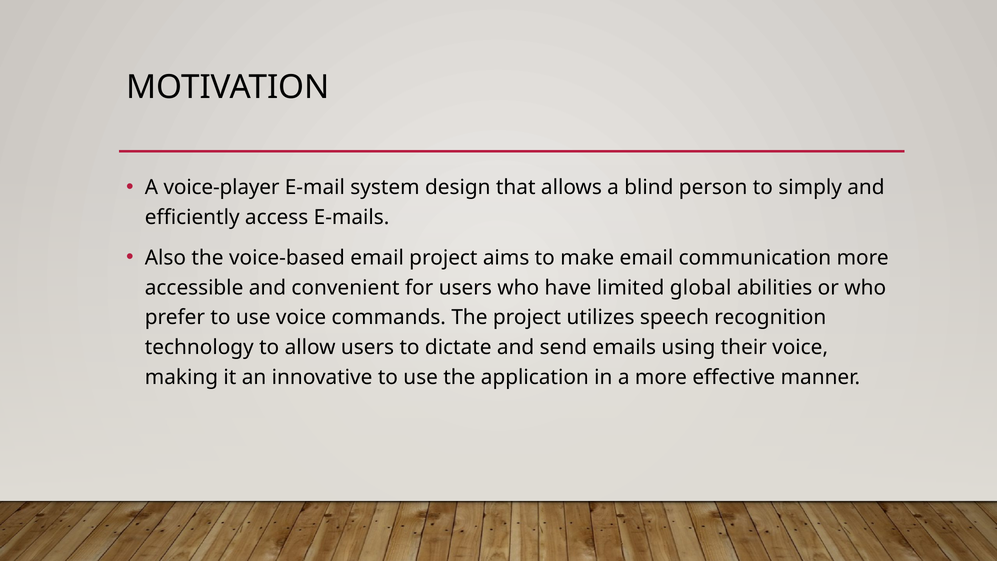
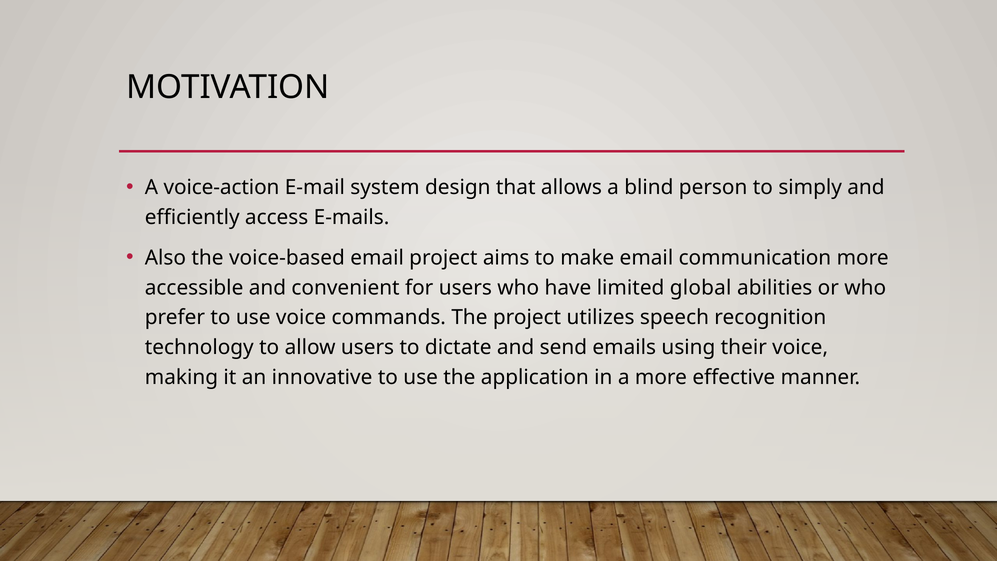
voice-player: voice-player -> voice-action (222, 187)
